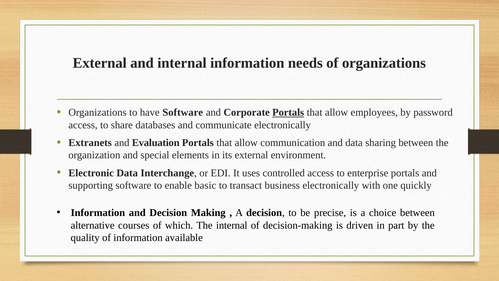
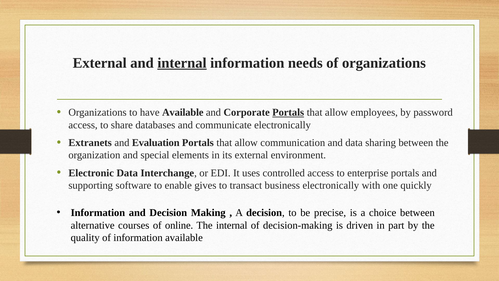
internal underline: none -> present (182, 63)
have Software: Software -> Available (183, 112)
basic: basic -> gives (205, 185)
which: which -> online (179, 225)
